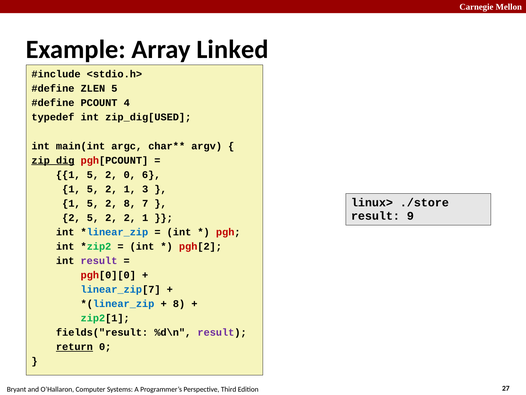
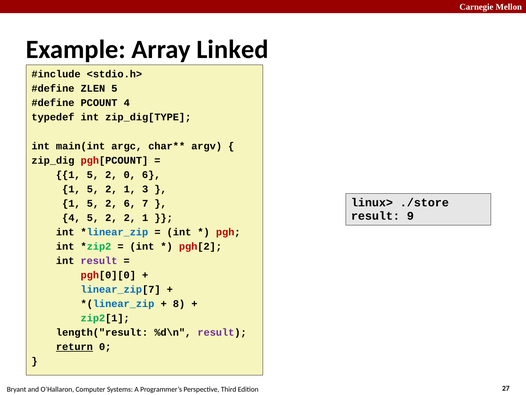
zip_dig[USED: zip_dig[USED -> zip_dig[TYPE (148, 117)
zip_dig underline: present -> none (53, 160)
2 8: 8 -> 6 (130, 203)
2: 2 -> 4 (71, 217)
fields("result: fields("result -> length("result (102, 332)
